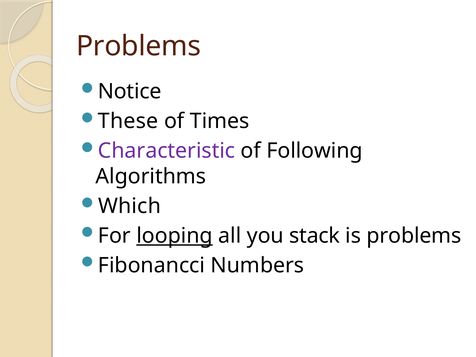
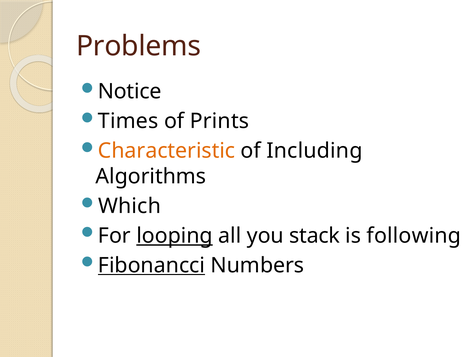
These: These -> Times (128, 121)
Times: Times -> Prints (220, 121)
Characteristic colour: purple -> orange (167, 151)
Following: Following -> Including (314, 151)
is problems: problems -> following (414, 236)
Fibonancci underline: none -> present (152, 265)
